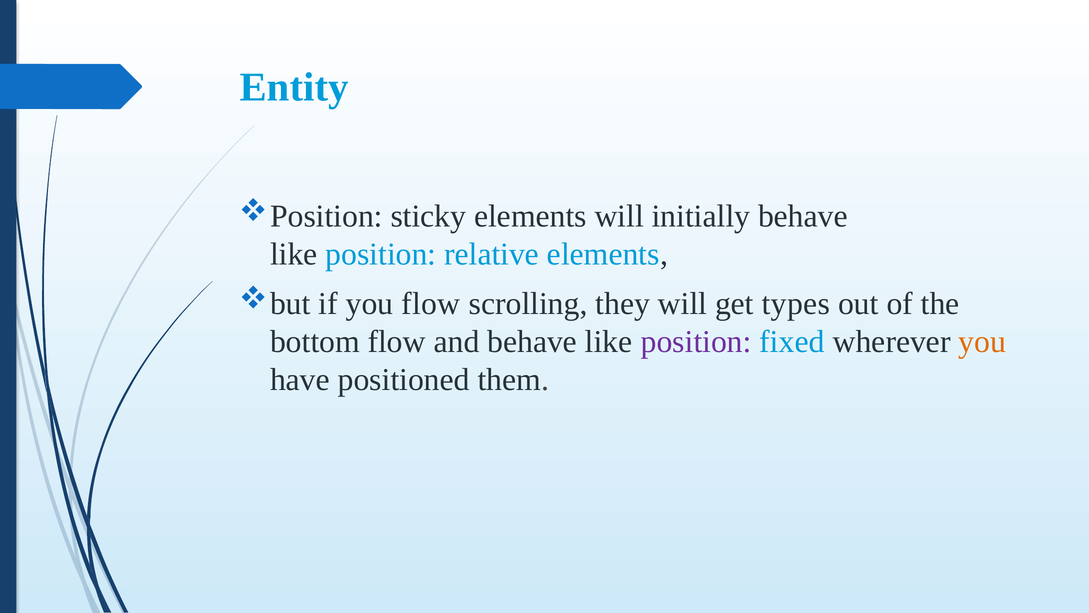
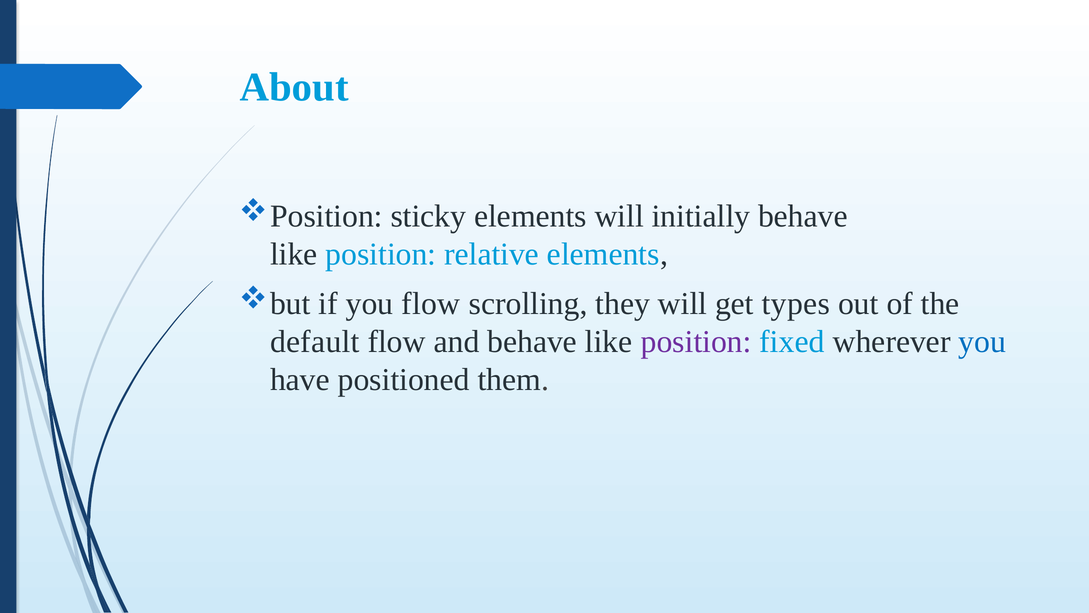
Entity: Entity -> About (294, 87)
bottom: bottom -> default (315, 341)
you colour: orange -> blue (982, 341)
